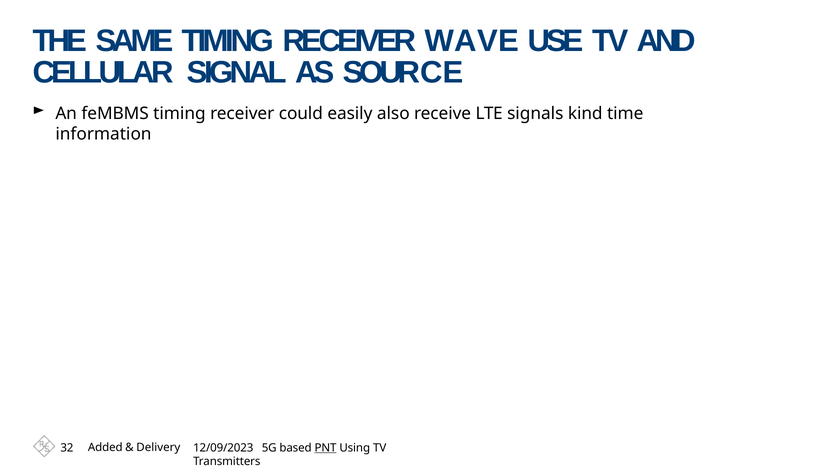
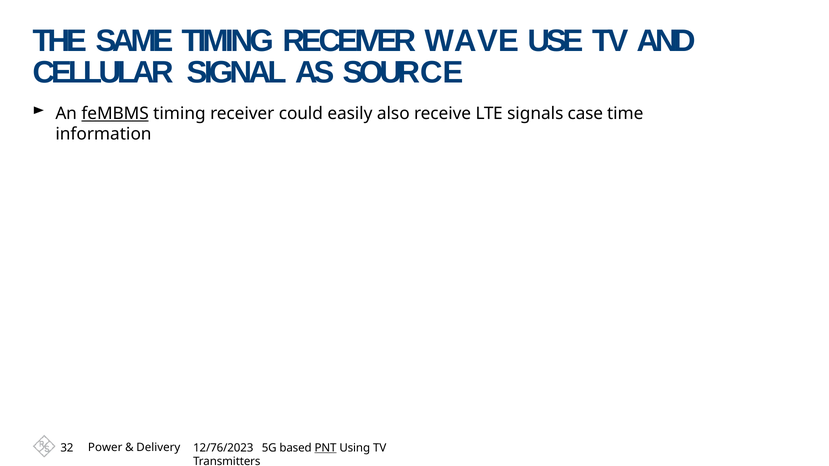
feMBMS underline: none -> present (115, 113)
kind: kind -> case (585, 113)
Added: Added -> Power (105, 448)
12/09/2023: 12/09/2023 -> 12/76/2023 (223, 448)
